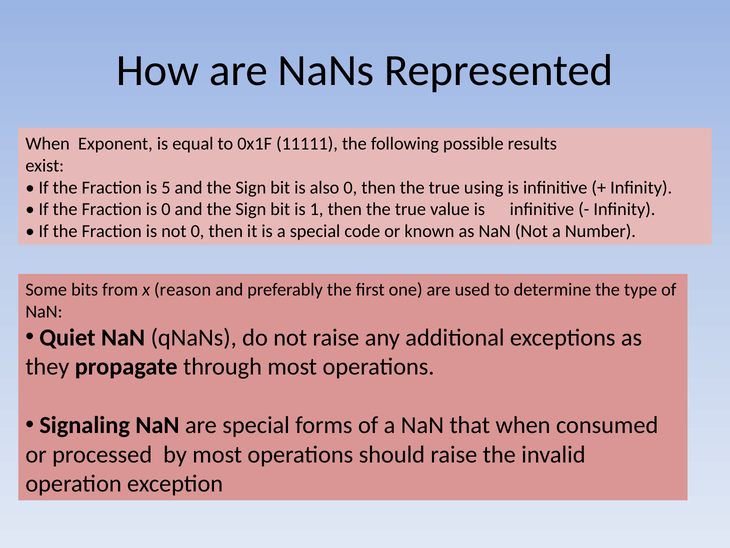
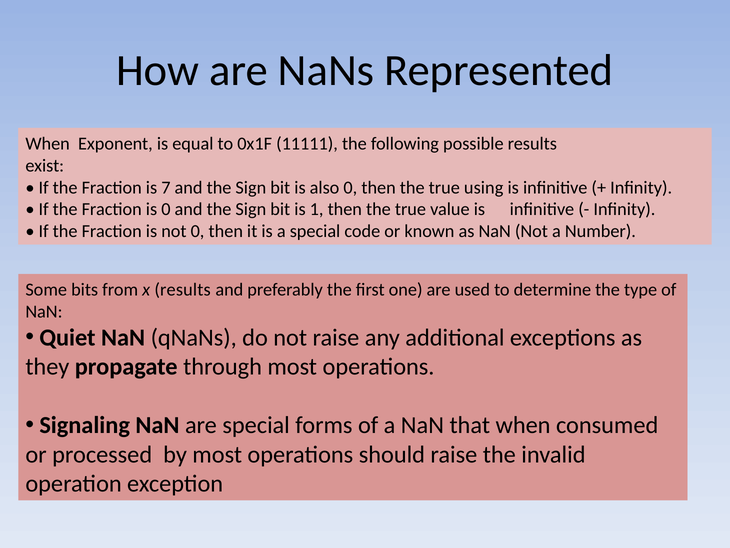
5: 5 -> 7 (166, 187)
x reason: reason -> results (183, 290)
